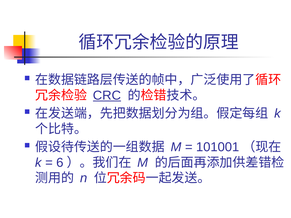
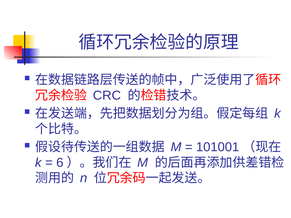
CRC underline: present -> none (107, 96)
